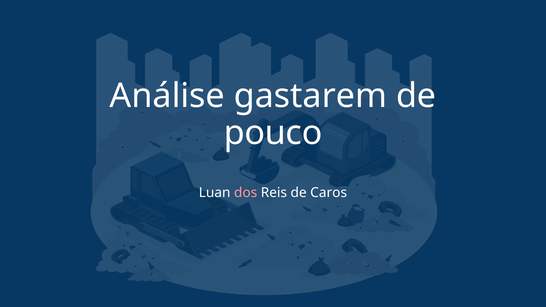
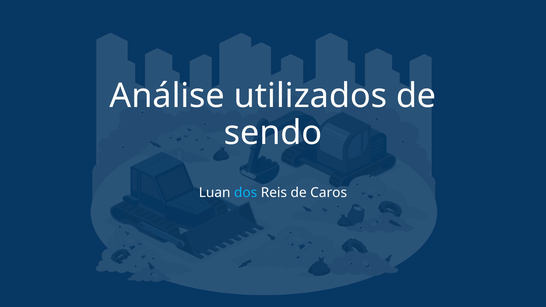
gastarem: gastarem -> utilizados (310, 96)
pouco: pouco -> sendo (273, 133)
dos colour: pink -> light blue (246, 193)
